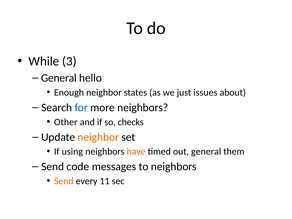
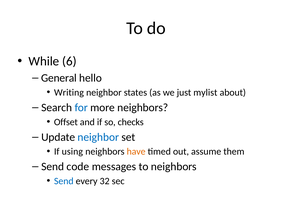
3: 3 -> 6 (69, 61)
Enough: Enough -> Writing (69, 93)
issues: issues -> mylist (205, 93)
Other: Other -> Offset (66, 122)
neighbor colour: orange -> blue (98, 137)
out general: general -> assume (206, 152)
Send colour: orange -> blue (64, 181)
11: 11 -> 32 (105, 181)
